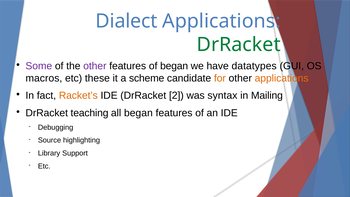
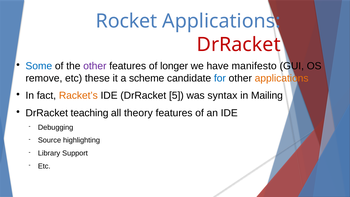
Dialect: Dialect -> Rocket (126, 21)
DrRacket colour: green -> red (239, 45)
Some colour: purple -> blue (39, 66)
of began: began -> longer (174, 66)
datatypes: datatypes -> manifesto (254, 66)
macros: macros -> remove (44, 78)
for colour: orange -> blue (220, 78)
2: 2 -> 5 (176, 96)
all began: began -> theory (138, 113)
